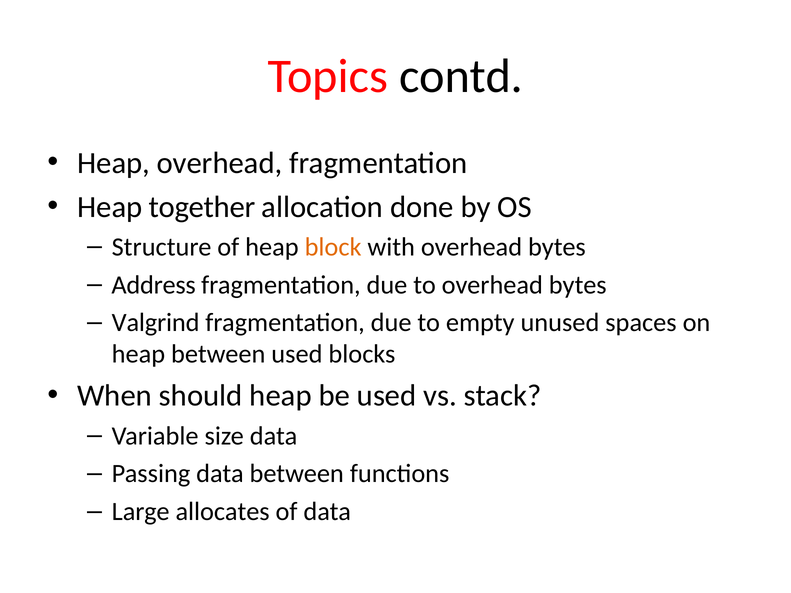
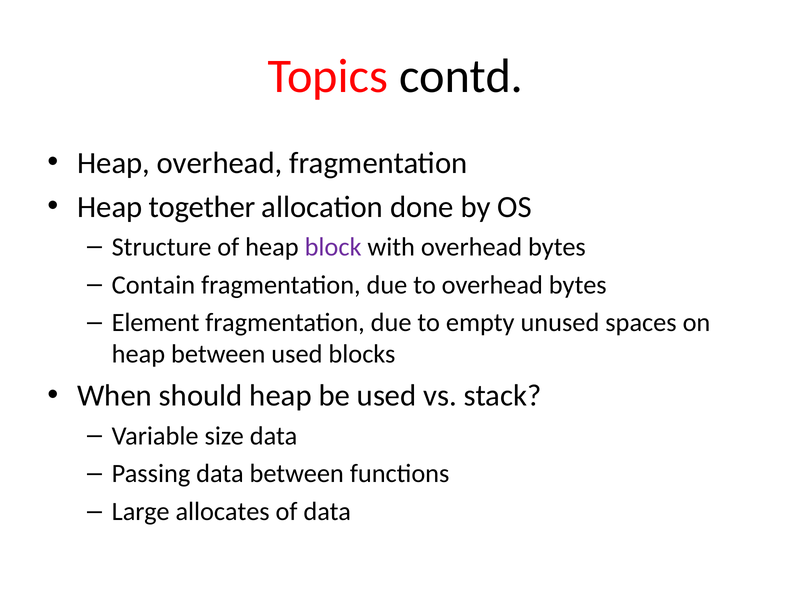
block colour: orange -> purple (333, 247)
Address: Address -> Contain (153, 285)
Valgrind: Valgrind -> Element (156, 323)
